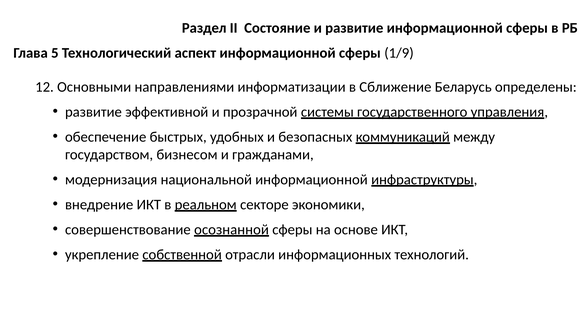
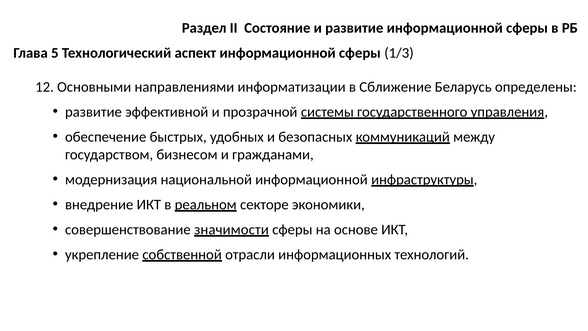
1/9: 1/9 -> 1/3 (399, 53)
осознанной: осознанной -> значимости (231, 229)
